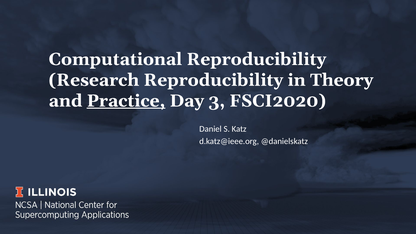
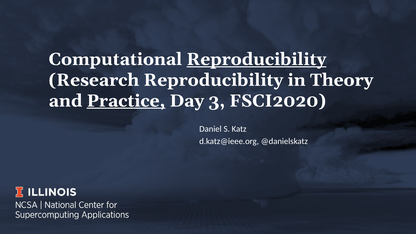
Reproducibility underline: none -> present (256, 59)
